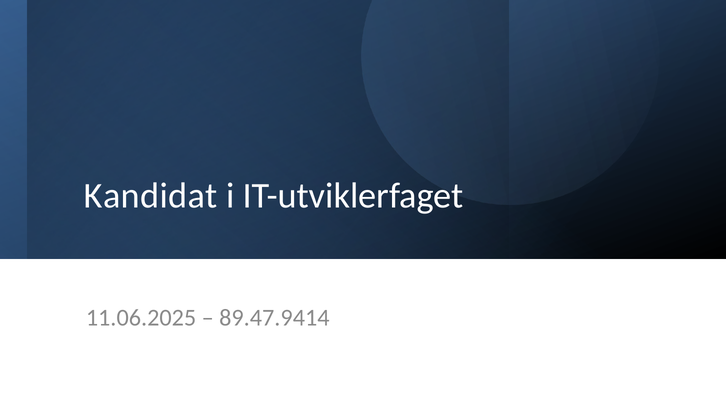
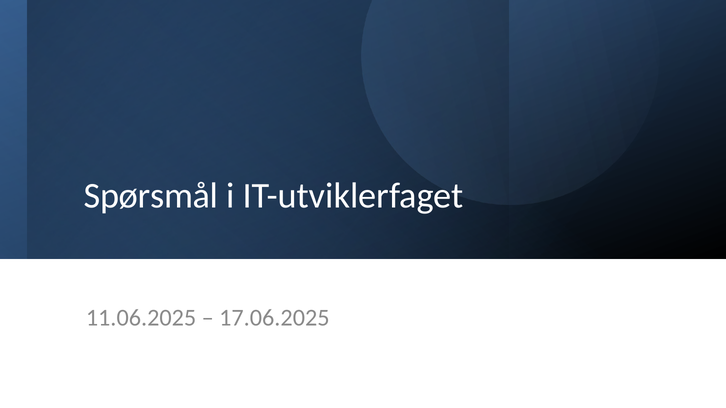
Kandidat: Kandidat -> Spørsmål (151, 196)
89.47.9414: 89.47.9414 -> 17.06.2025 (274, 318)
